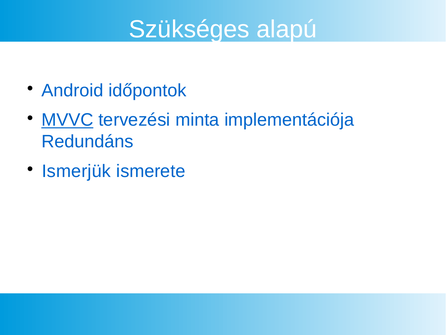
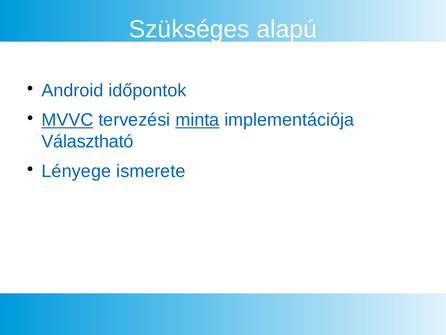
minta underline: none -> present (197, 120)
Redundáns: Redundáns -> Választható (87, 141)
Ismerjük: Ismerjük -> Lényege (76, 171)
